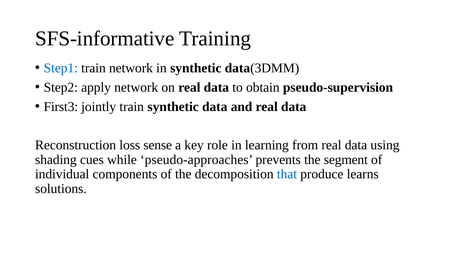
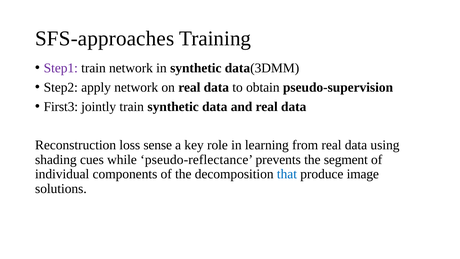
SFS-informative: SFS-informative -> SFS-approaches (105, 39)
Step1 colour: blue -> purple (61, 68)
pseudo-approaches: pseudo-approaches -> pseudo-reflectance (197, 160)
learns: learns -> image (363, 174)
